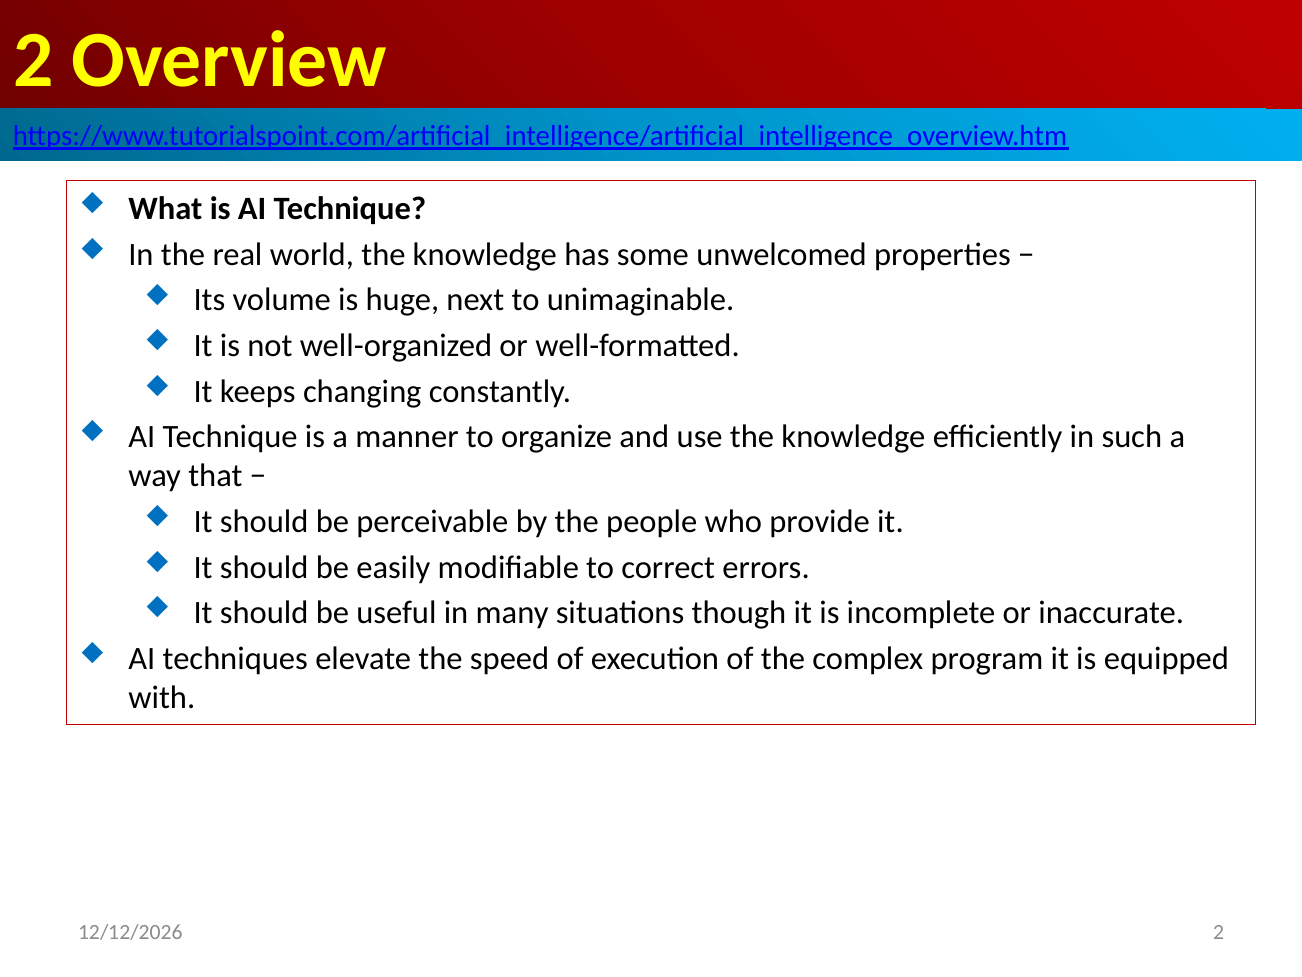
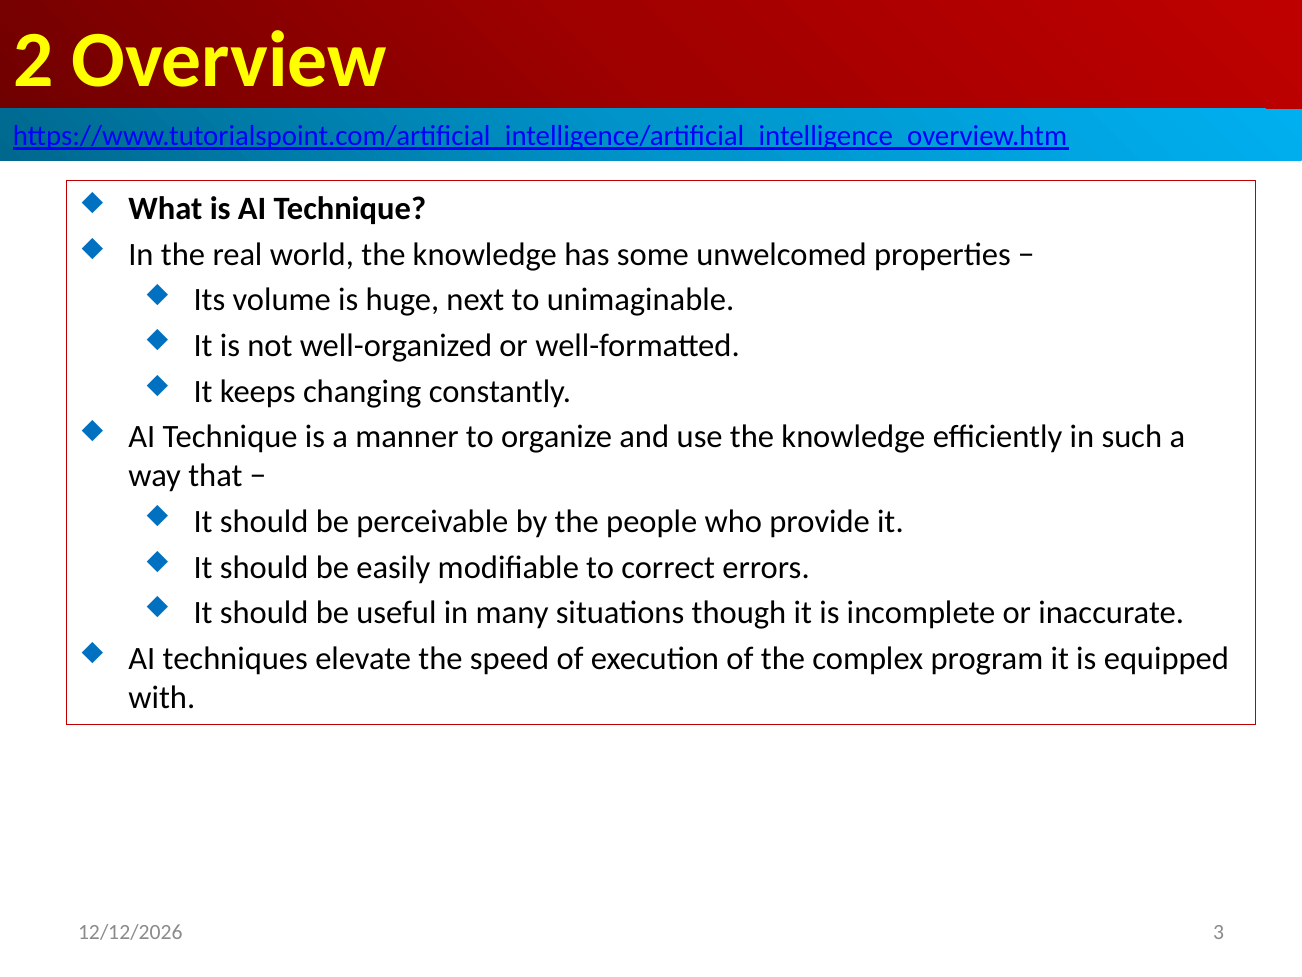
2: 2 -> 3 (1218, 932)
